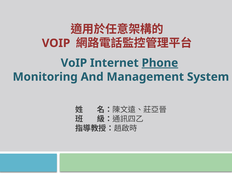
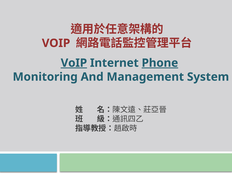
VoIP underline: none -> present (74, 63)
